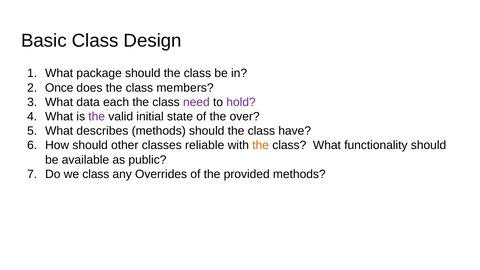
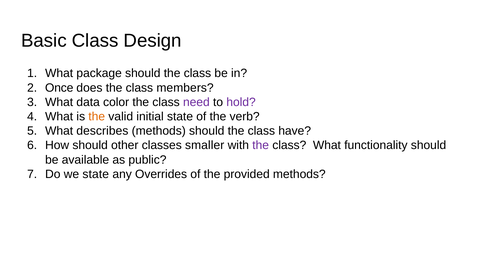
each: each -> color (116, 102)
the colour: purple -> orange (97, 117)
over: over -> verb (245, 117)
reliable: reliable -> smaller (205, 145)
the colour: orange -> purple (261, 145)
we class: class -> state (96, 174)
